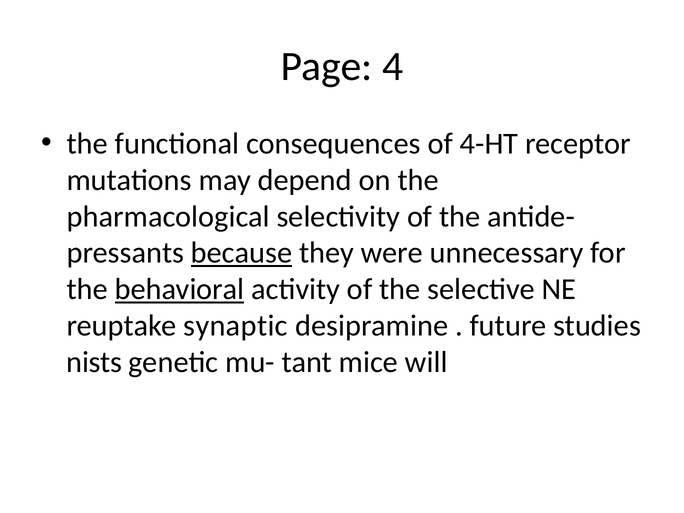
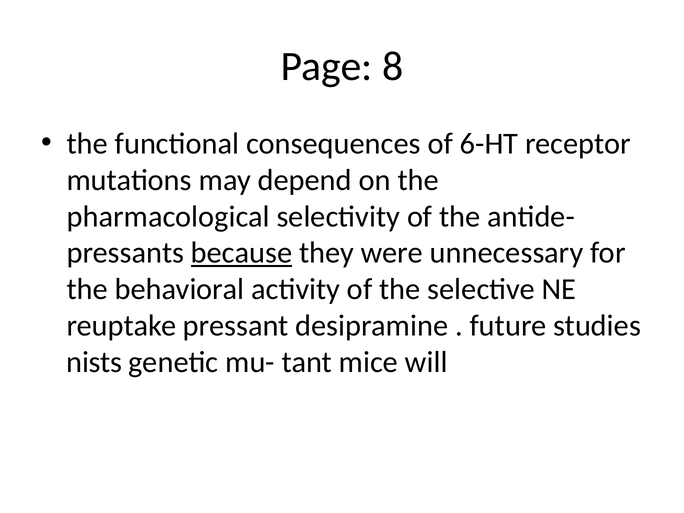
4: 4 -> 8 (393, 66)
4-HT: 4-HT -> 6-HT (489, 143)
behavioral underline: present -> none (180, 289)
synaptic: synaptic -> pressant (236, 326)
